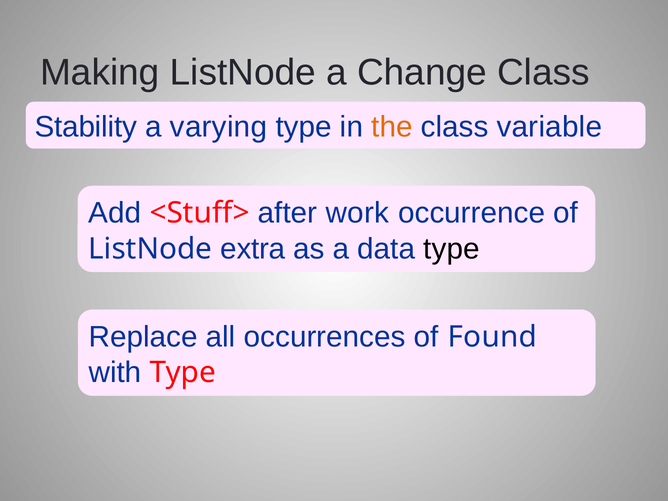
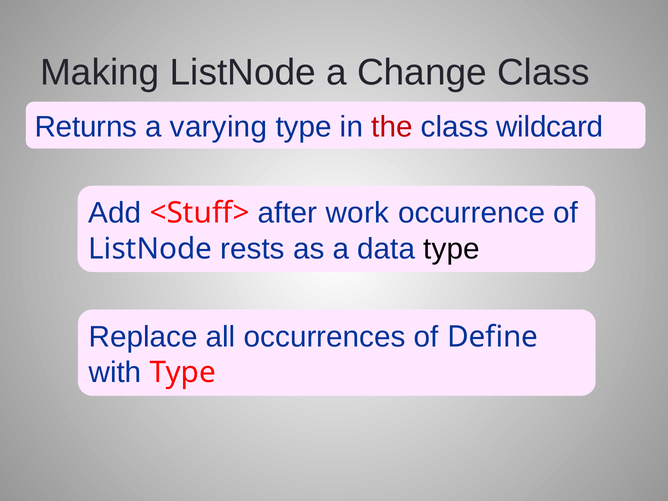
Stability: Stability -> Returns (86, 127)
the colour: orange -> red (392, 127)
variable: variable -> wildcard (550, 127)
extra: extra -> rests (253, 249)
Found: Found -> Define (493, 337)
